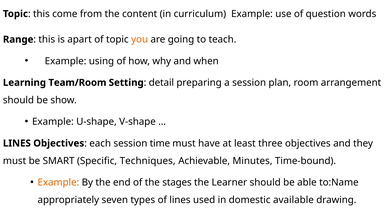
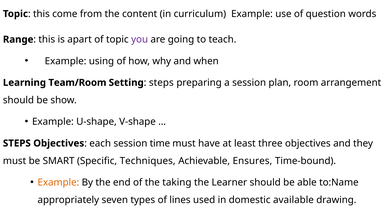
you colour: orange -> purple (140, 39)
detail: detail -> steps (161, 83)
LINES: LINES -> STEPS (17, 143)
Minutes: Minutes -> Ensures (252, 161)
stages: stages -> taking (177, 182)
